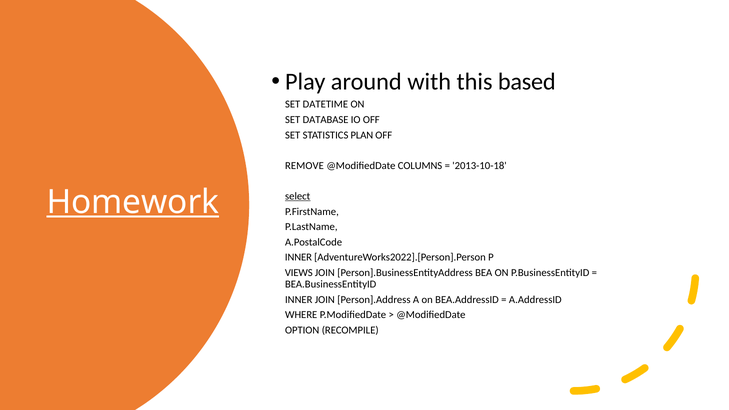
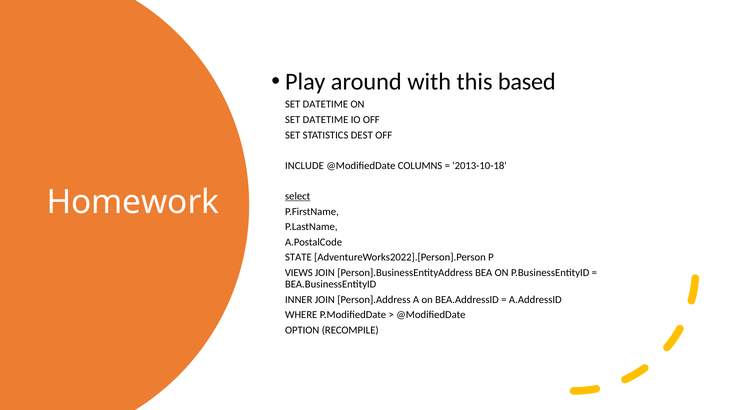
DATABASE: DATABASE -> DATETIME (326, 120)
PLAN: PLAN -> DEST (362, 135)
REMOVE: REMOVE -> INCLUDE (304, 166)
Homework underline: present -> none (133, 202)
INNER: INNER -> STATE (298, 257)
